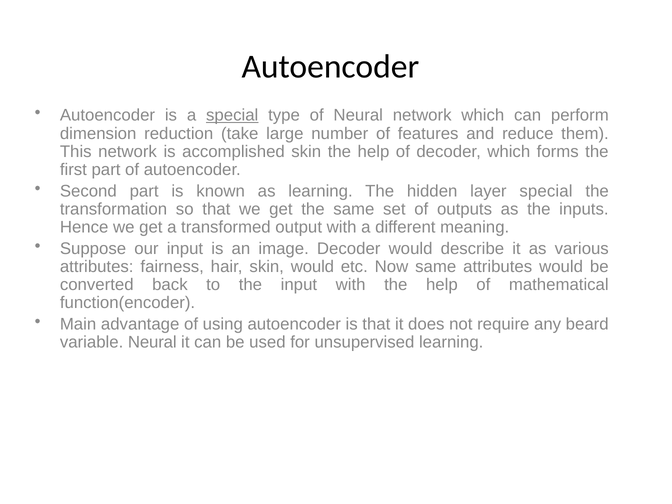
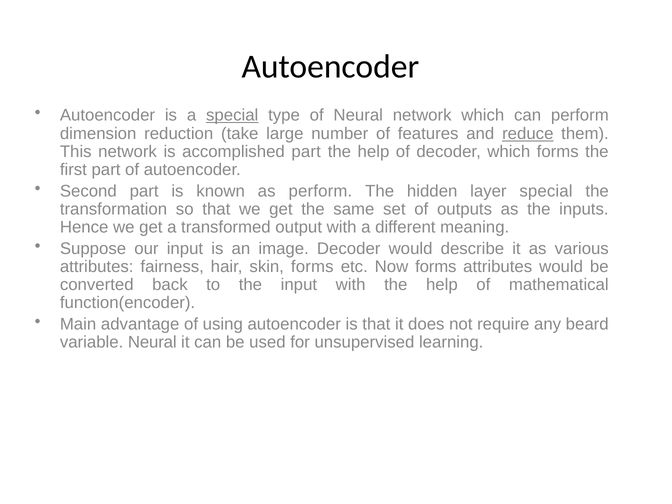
reduce underline: none -> present (528, 134)
accomplished skin: skin -> part (306, 152)
as learning: learning -> perform (320, 191)
skin would: would -> forms (312, 267)
Now same: same -> forms (436, 267)
